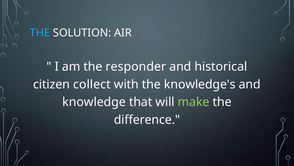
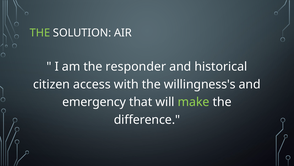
THE colour: light blue -> light green (40, 33)
collect: collect -> access (92, 84)
knowledge's: knowledge's -> willingness's (200, 84)
knowledge: knowledge -> emergency (94, 102)
